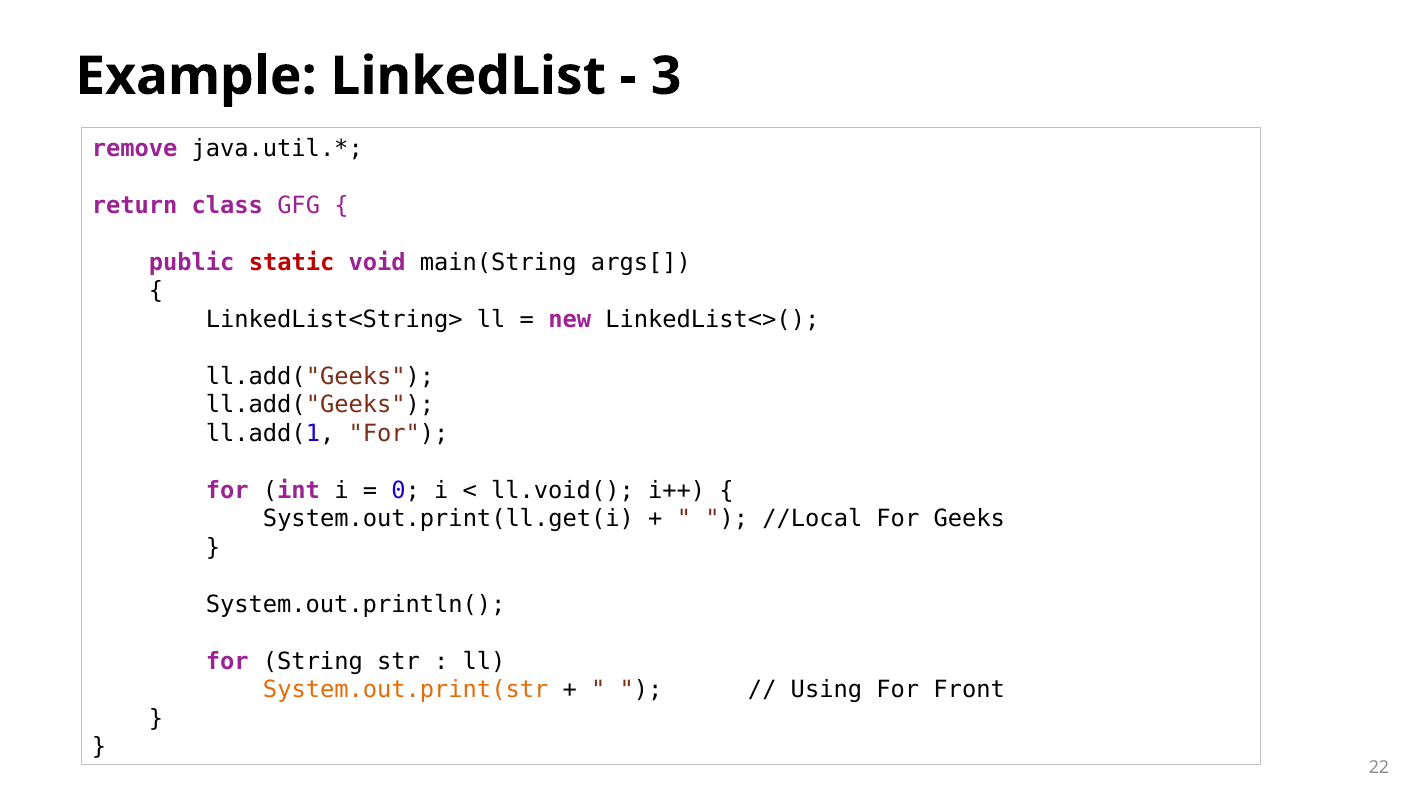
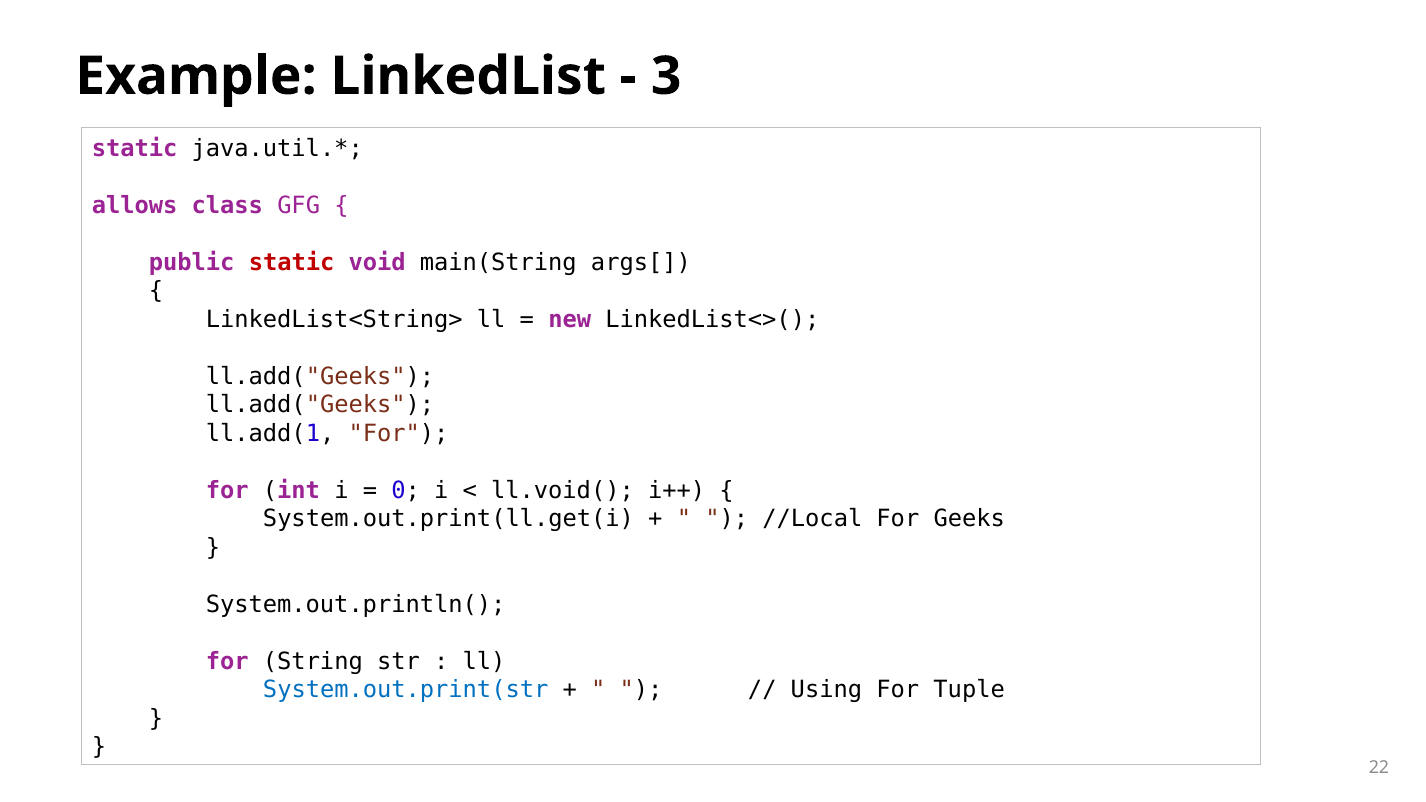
remove: remove -> static (135, 148)
return: return -> allows (135, 205)
System.out.print(str colour: orange -> blue (406, 690)
Front: Front -> Tuple (969, 690)
